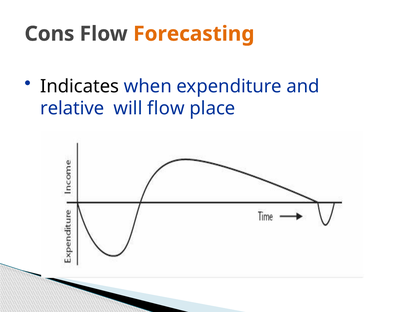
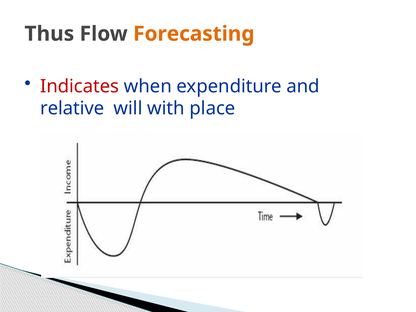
Cons: Cons -> Thus (49, 34)
Indicates colour: black -> red (80, 86)
will flow: flow -> with (166, 108)
